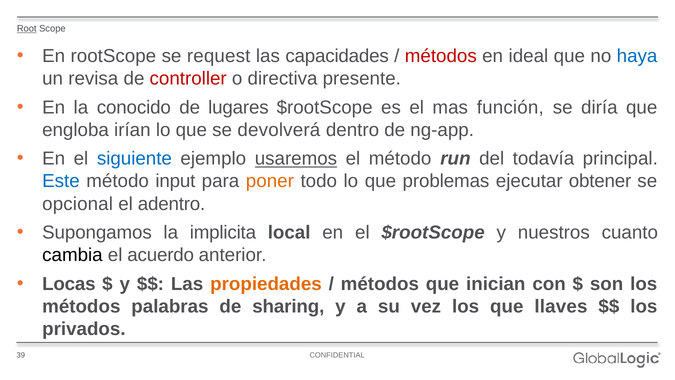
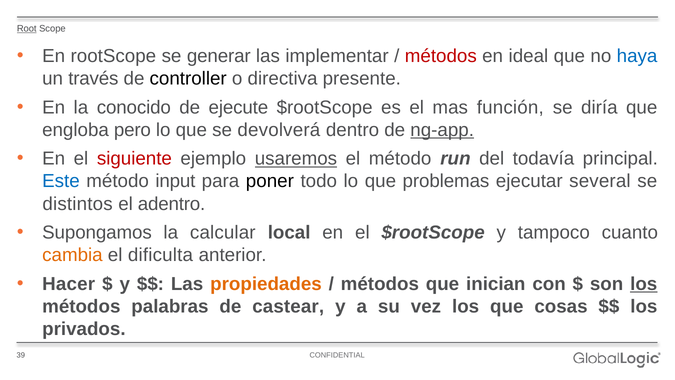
request: request -> generar (219, 56)
capacidades: capacidades -> implementar (337, 56)
revisa: revisa -> través (93, 79)
controller colour: red -> black (188, 79)
lugares: lugares -> ejecute (238, 107)
irían: irían -> pero (132, 130)
ng-app underline: none -> present (442, 130)
siguiente colour: blue -> red (134, 159)
poner colour: orange -> black (270, 181)
obtener: obtener -> several (600, 181)
opcional: opcional -> distintos (78, 204)
implicita: implicita -> calcular (223, 232)
nuestros: nuestros -> tampoco (554, 232)
cambia colour: black -> orange (72, 255)
acuerdo: acuerdo -> dificulta (160, 255)
Locas: Locas -> Hacer (69, 284)
los underline: none -> present (644, 284)
sharing: sharing -> castear (288, 306)
llaves: llaves -> cosas (561, 306)
